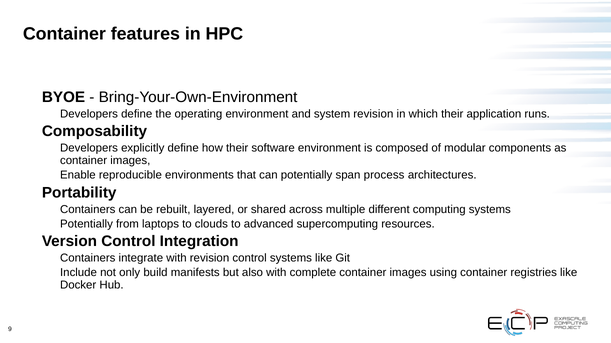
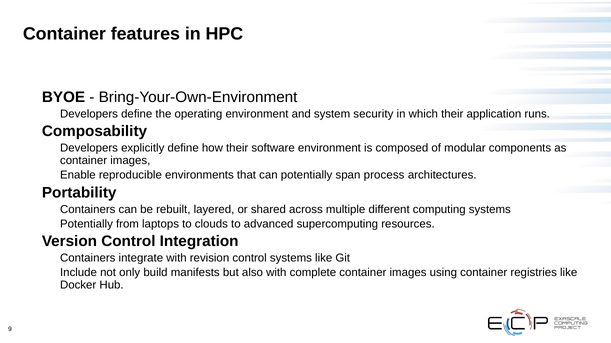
system revision: revision -> security (373, 114)
